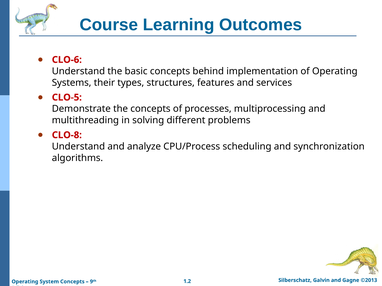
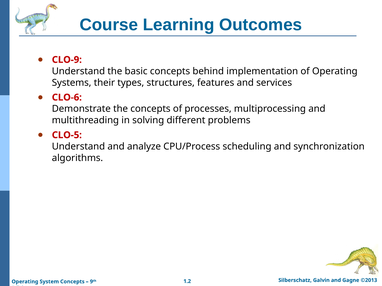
CLO-6: CLO-6 -> CLO-9 (67, 60)
CLO-5: CLO-5 -> CLO-6 (67, 98)
CLO-8: CLO-8 -> CLO-5 (67, 135)
